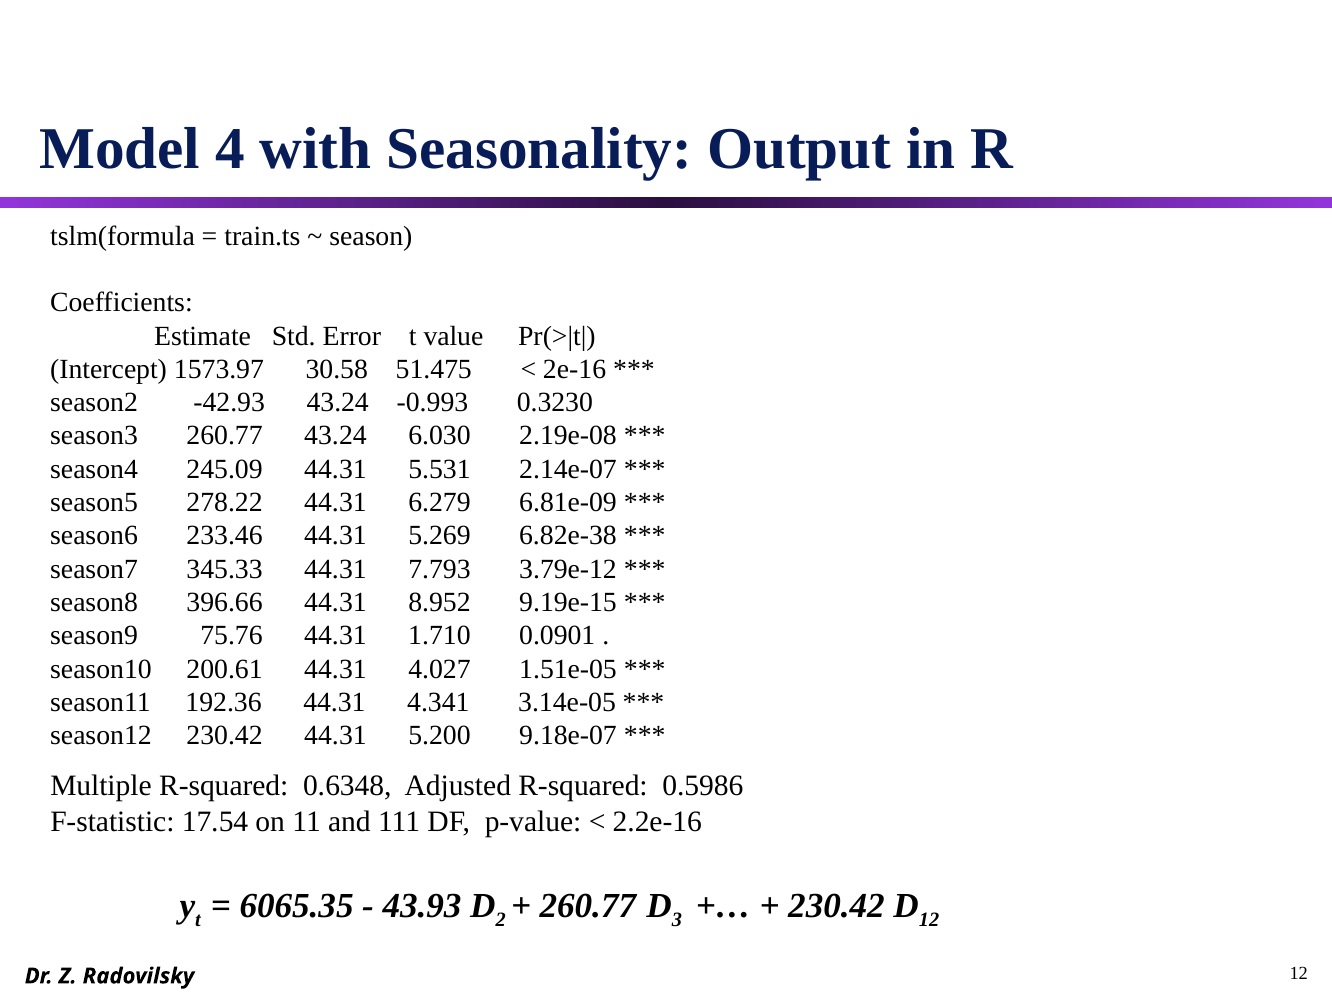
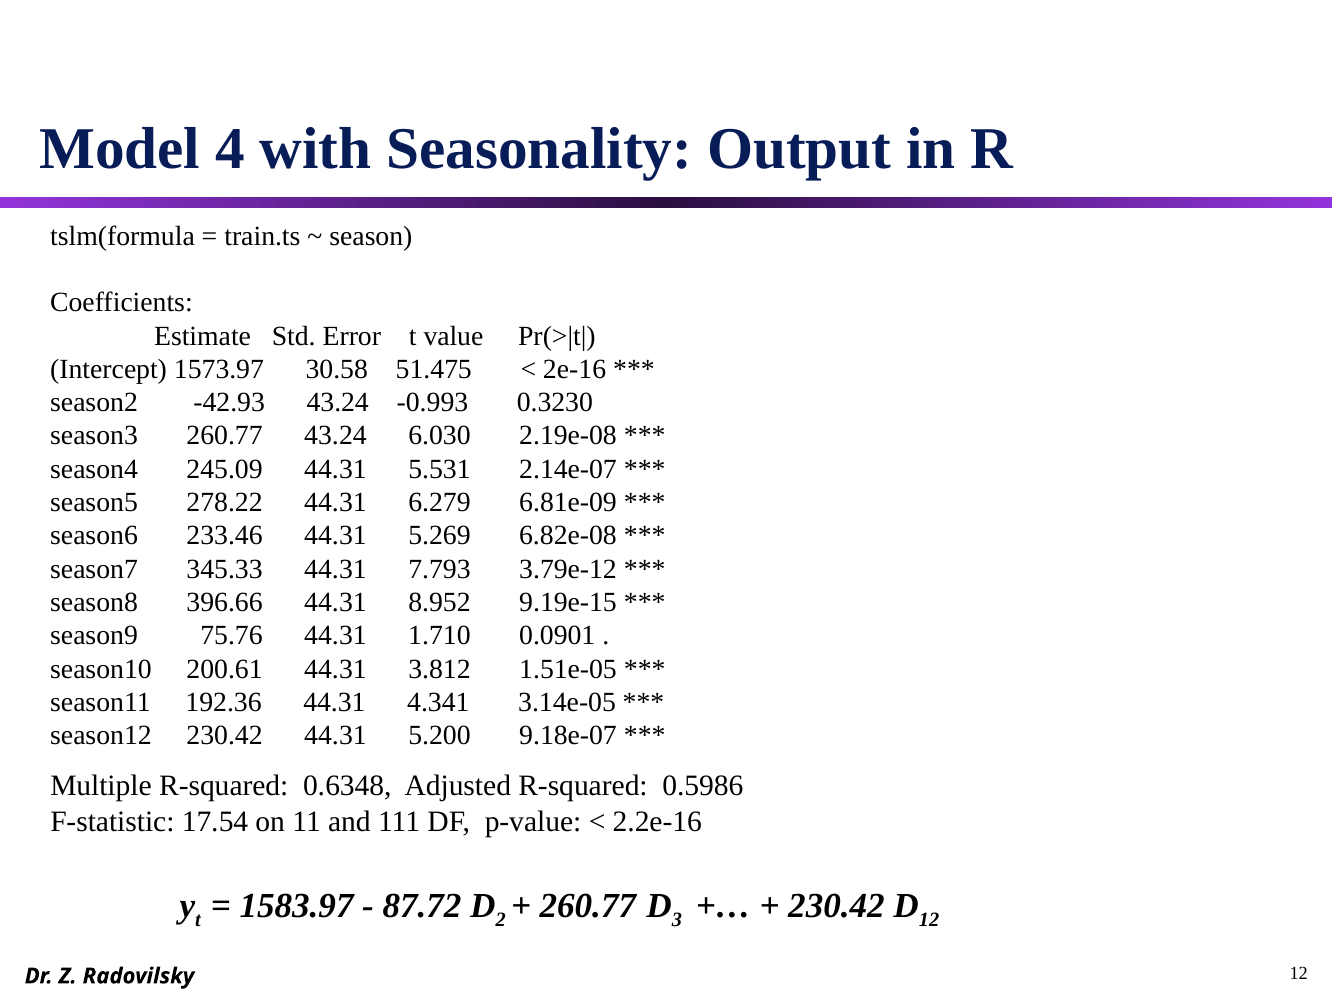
6.82e-38: 6.82e-38 -> 6.82e-08 (568, 536)
4.027: 4.027 -> 3.812 (439, 669)
6065.35: 6065.35 -> 1583.97 (297, 906)
43.93: 43.93 -> 87.72 (422, 906)
